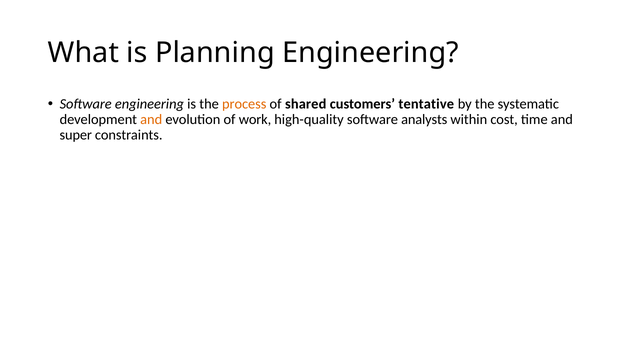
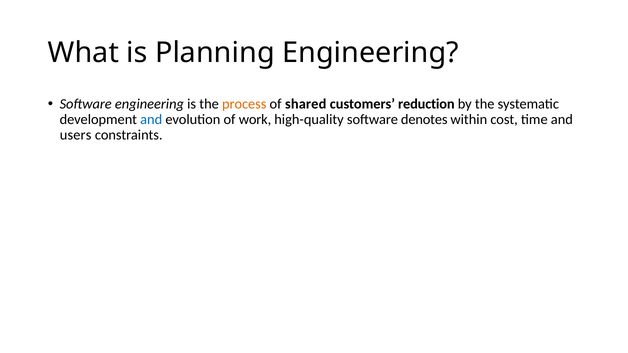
tentative: tentative -> reduction (426, 104)
and colour: orange -> blue (151, 120)
analysts: analysts -> denotes (424, 120)
super: super -> users (76, 135)
